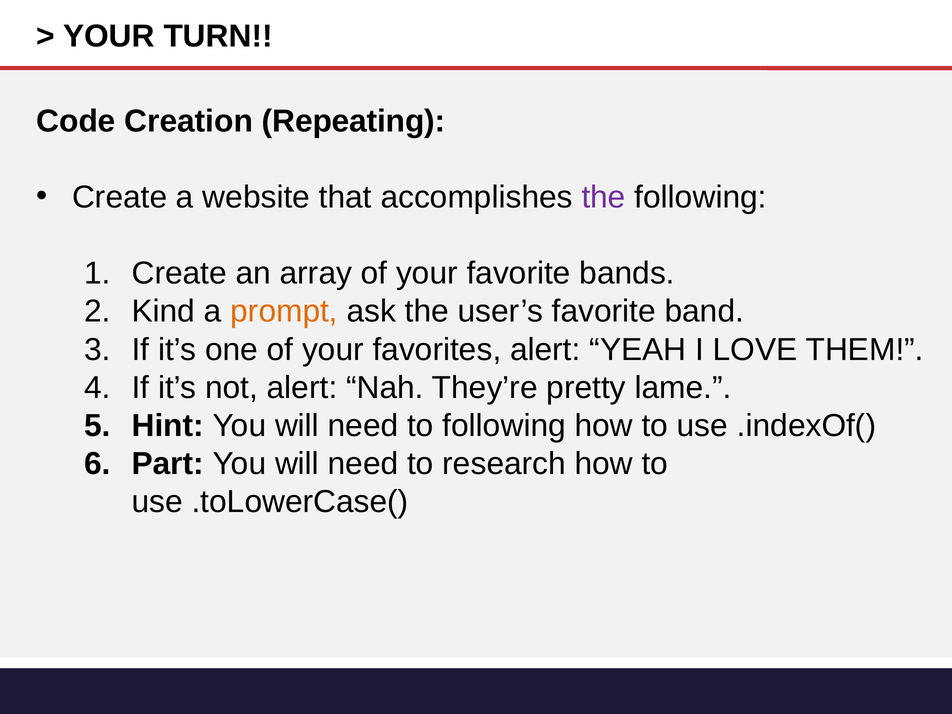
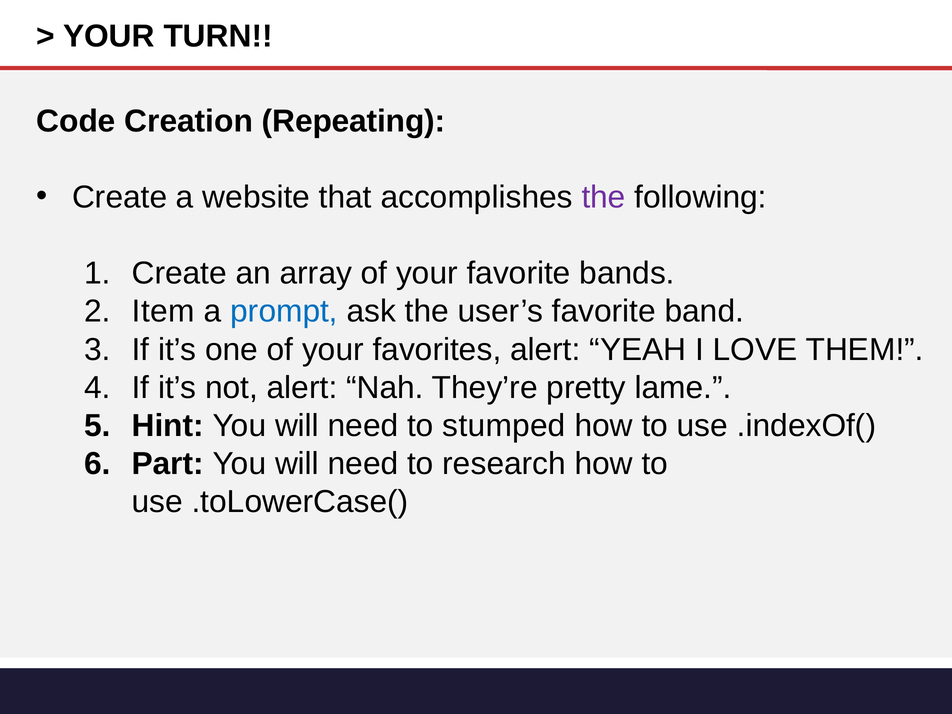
Kind: Kind -> Item (163, 312)
prompt colour: orange -> blue (284, 312)
to following: following -> stumped (504, 426)
